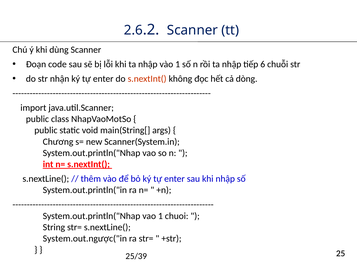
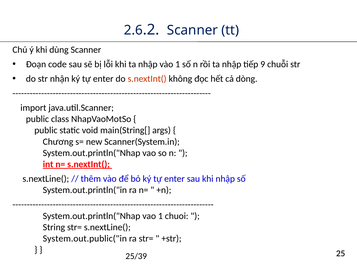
6: 6 -> 9 (263, 64)
System.out.ngược("in: System.out.ngược("in -> System.out.public("in (85, 238)
